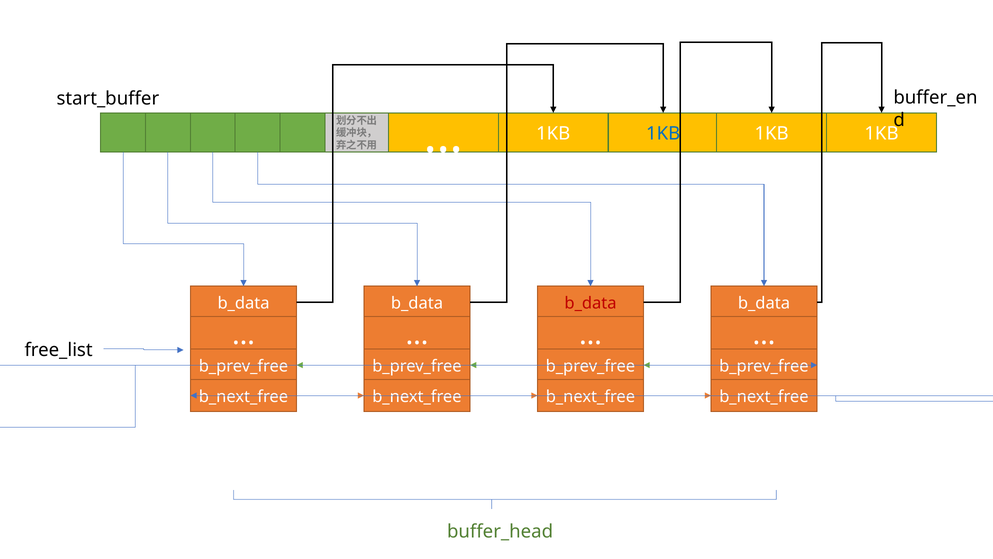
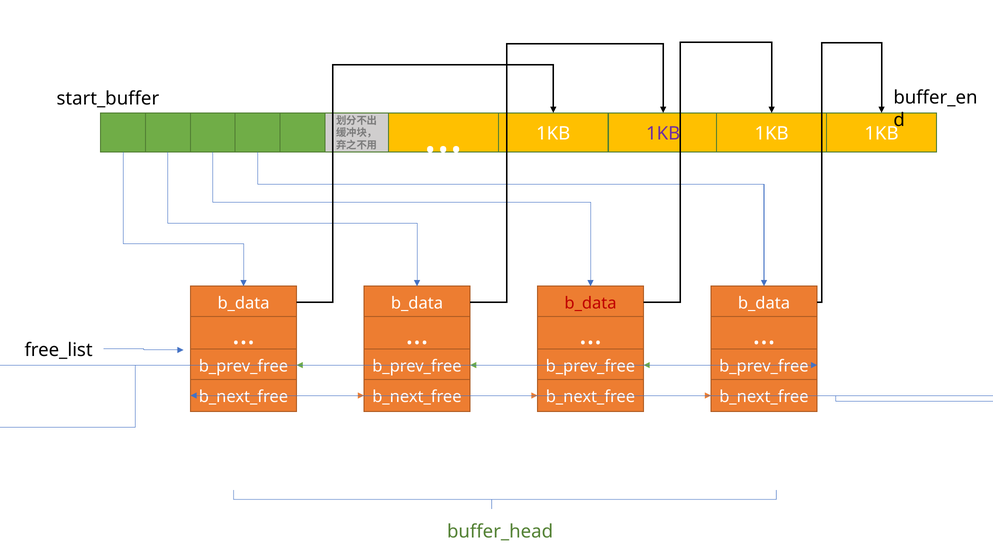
1KB colour: blue -> purple (663, 134)
